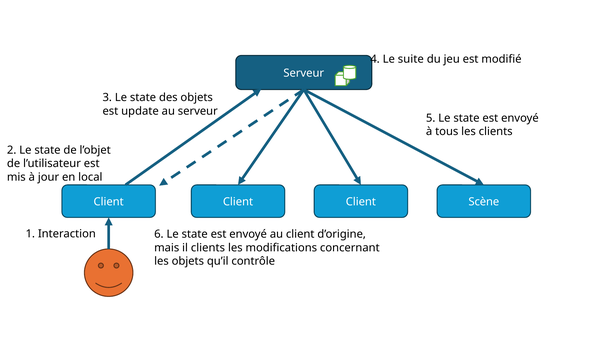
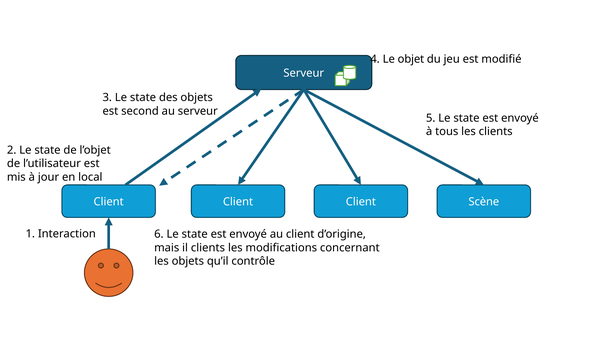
suite: suite -> objet (411, 59)
update: update -> second (140, 111)
